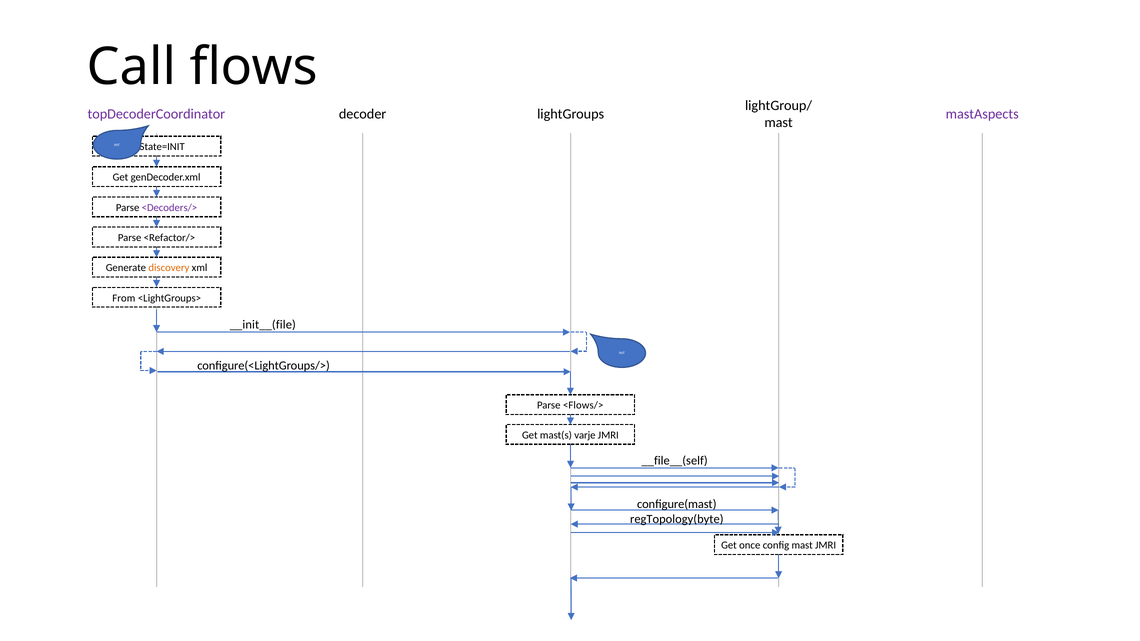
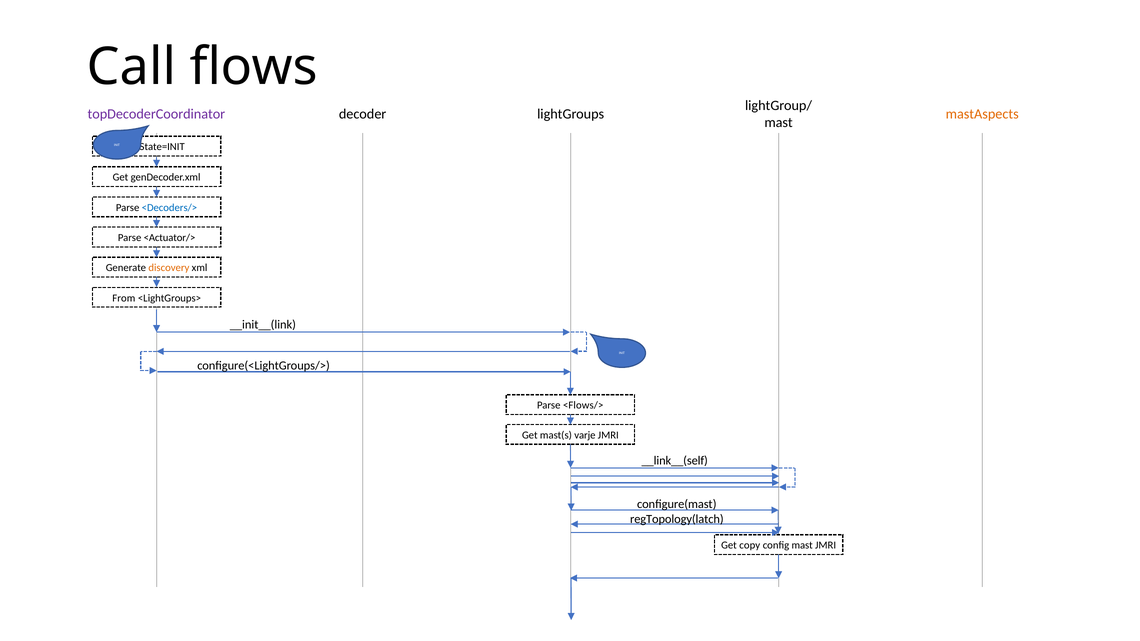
mastAspects colour: purple -> orange (982, 114)
<Decoders/> colour: purple -> blue (169, 208)
<Refactor/>: <Refactor/> -> <Actuator/> (169, 238)
__init__(file: __init__(file -> __init__(link (263, 325)
__file__(self: __file__(self -> __link__(self (675, 461)
regTopology(byte: regTopology(byte -> regTopology(latch (677, 519)
once: once -> copy (750, 546)
